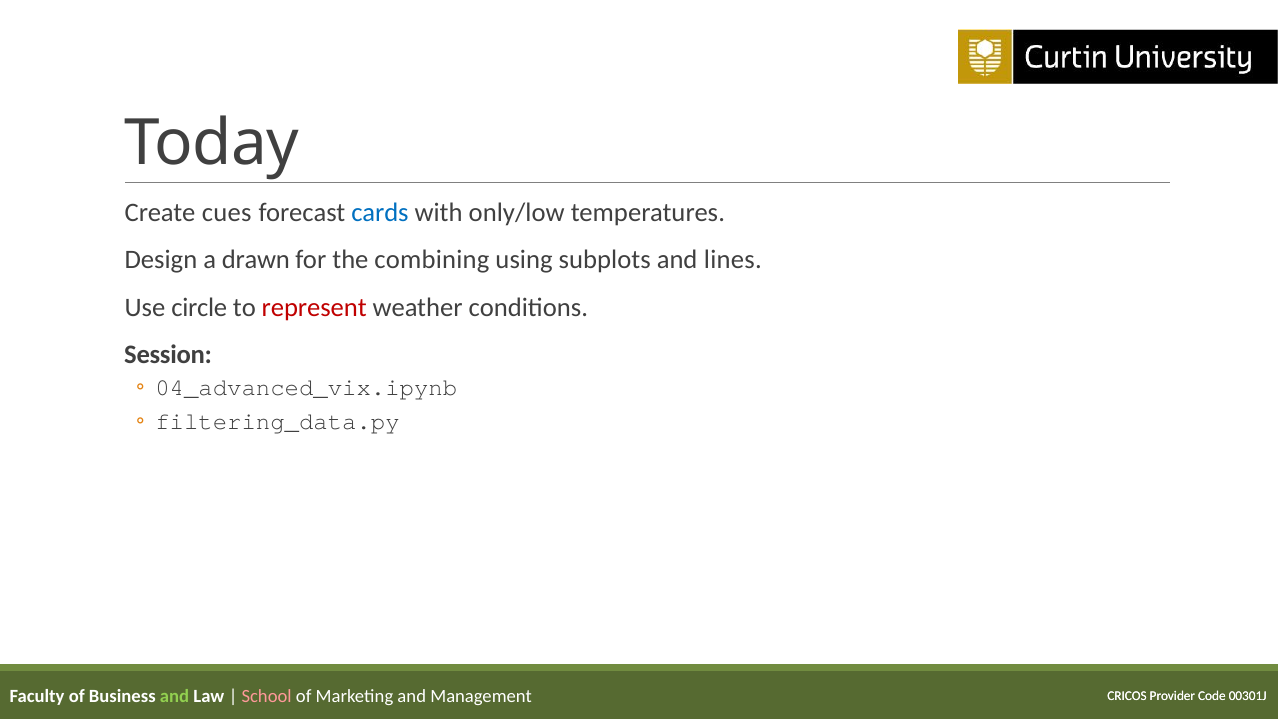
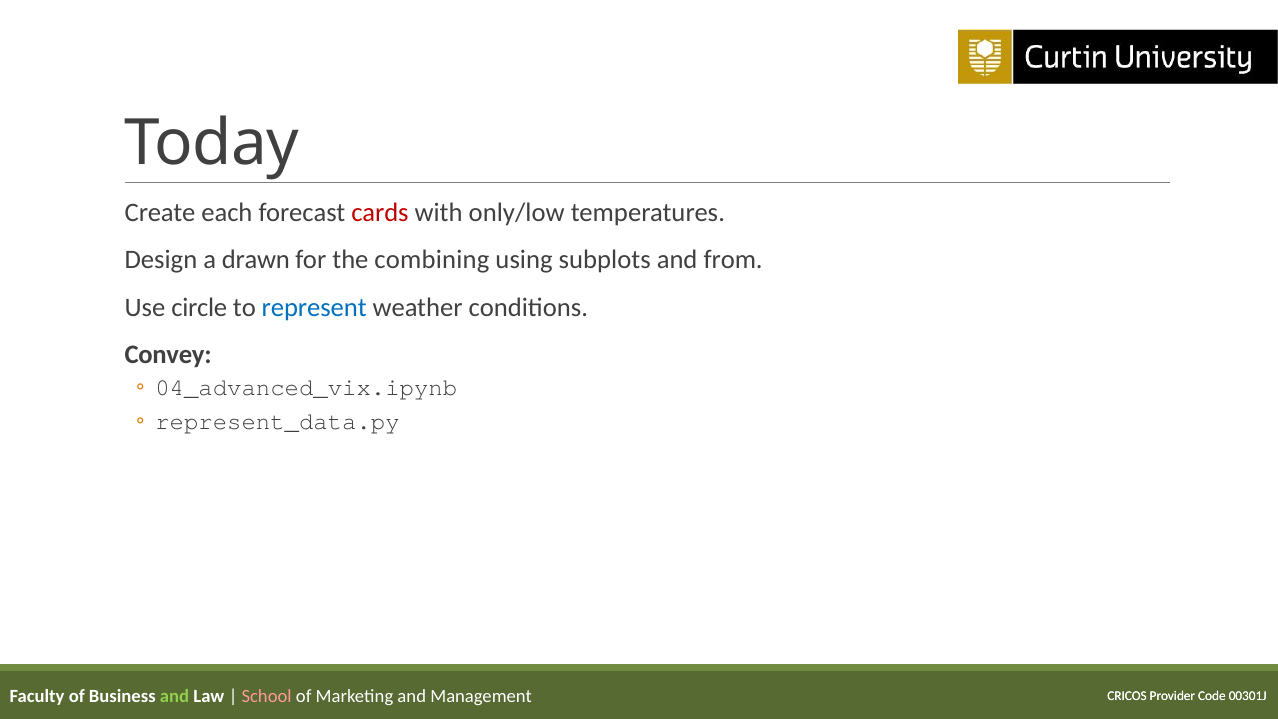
cues: cues -> each (227, 212)
cards colour: blue -> red (380, 212)
lines: lines -> from (733, 260)
represent colour: red -> blue (314, 307)
Session: Session -> Convey (168, 355)
filtering_data.py: filtering_data.py -> represent_data.py (277, 421)
